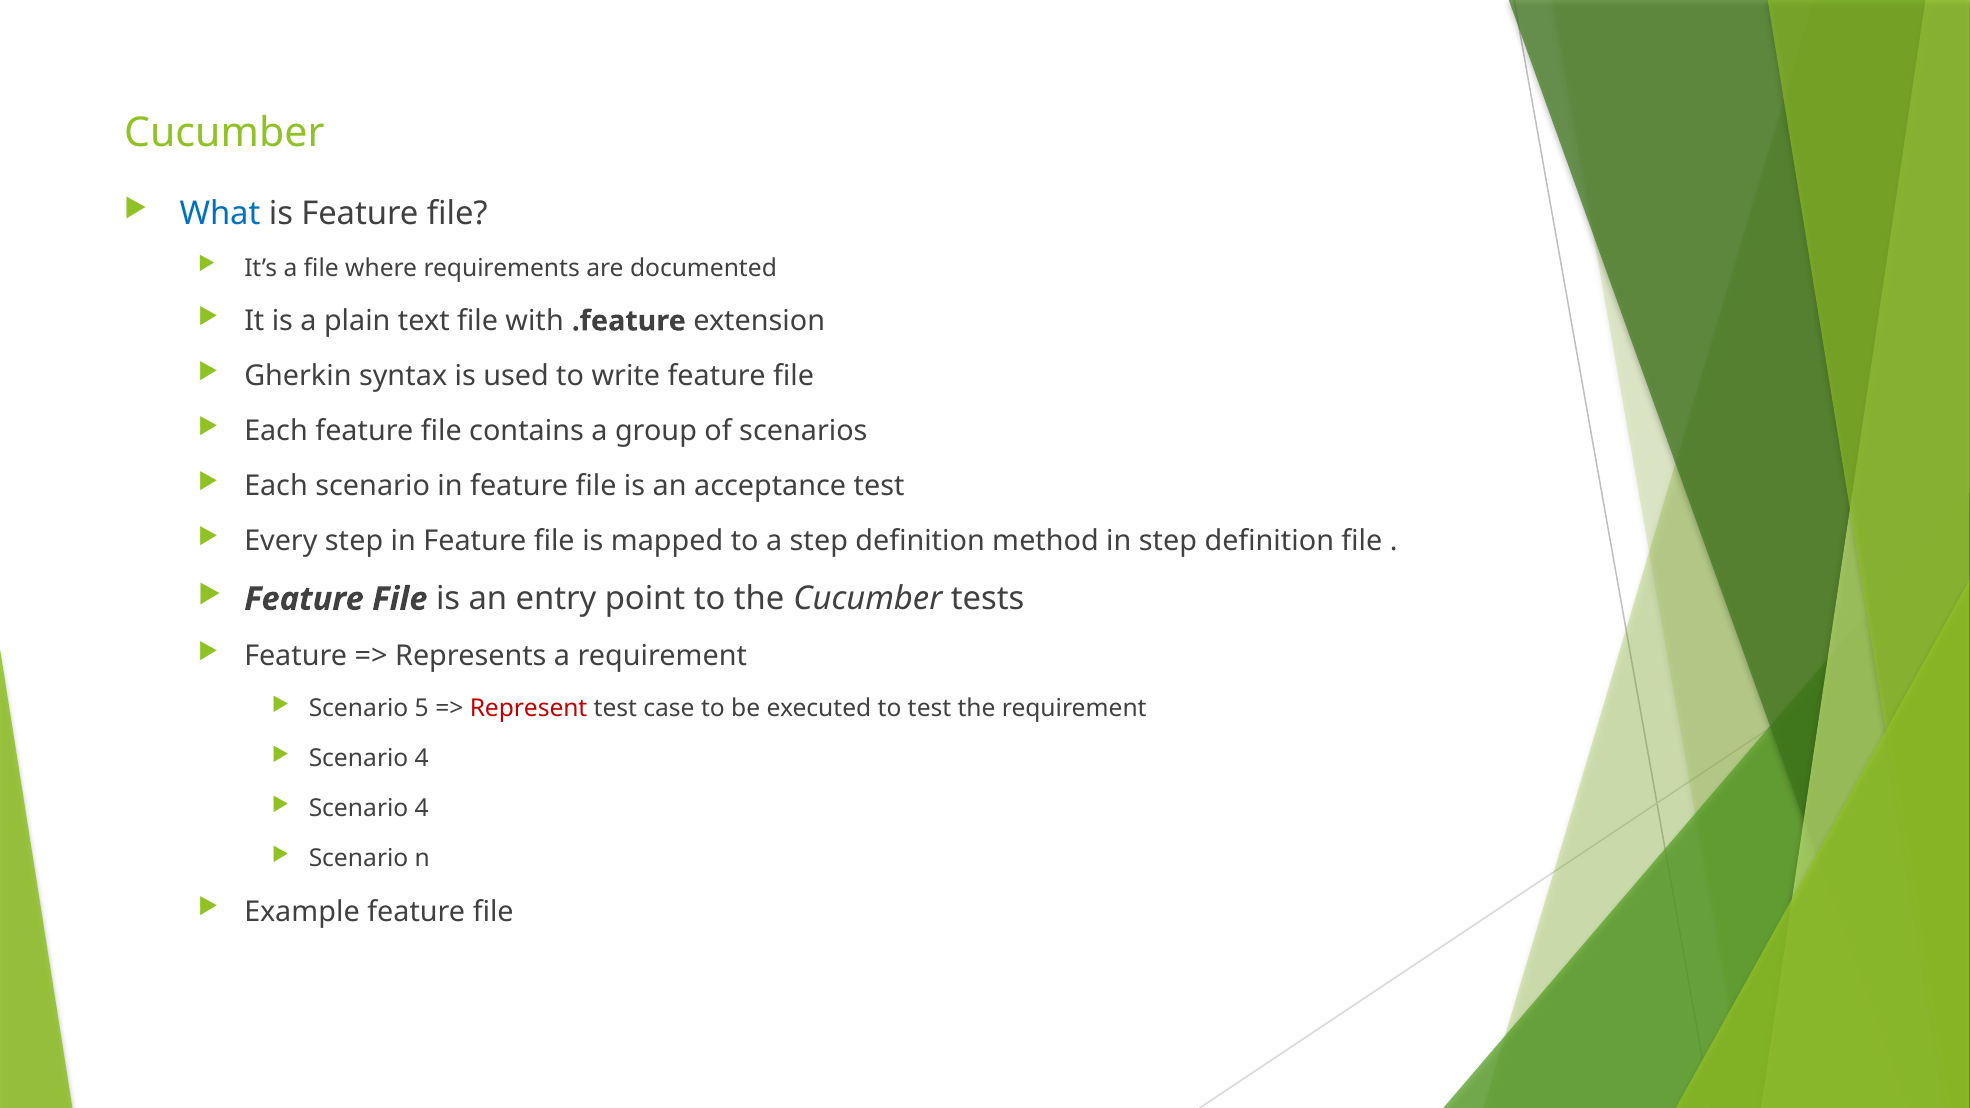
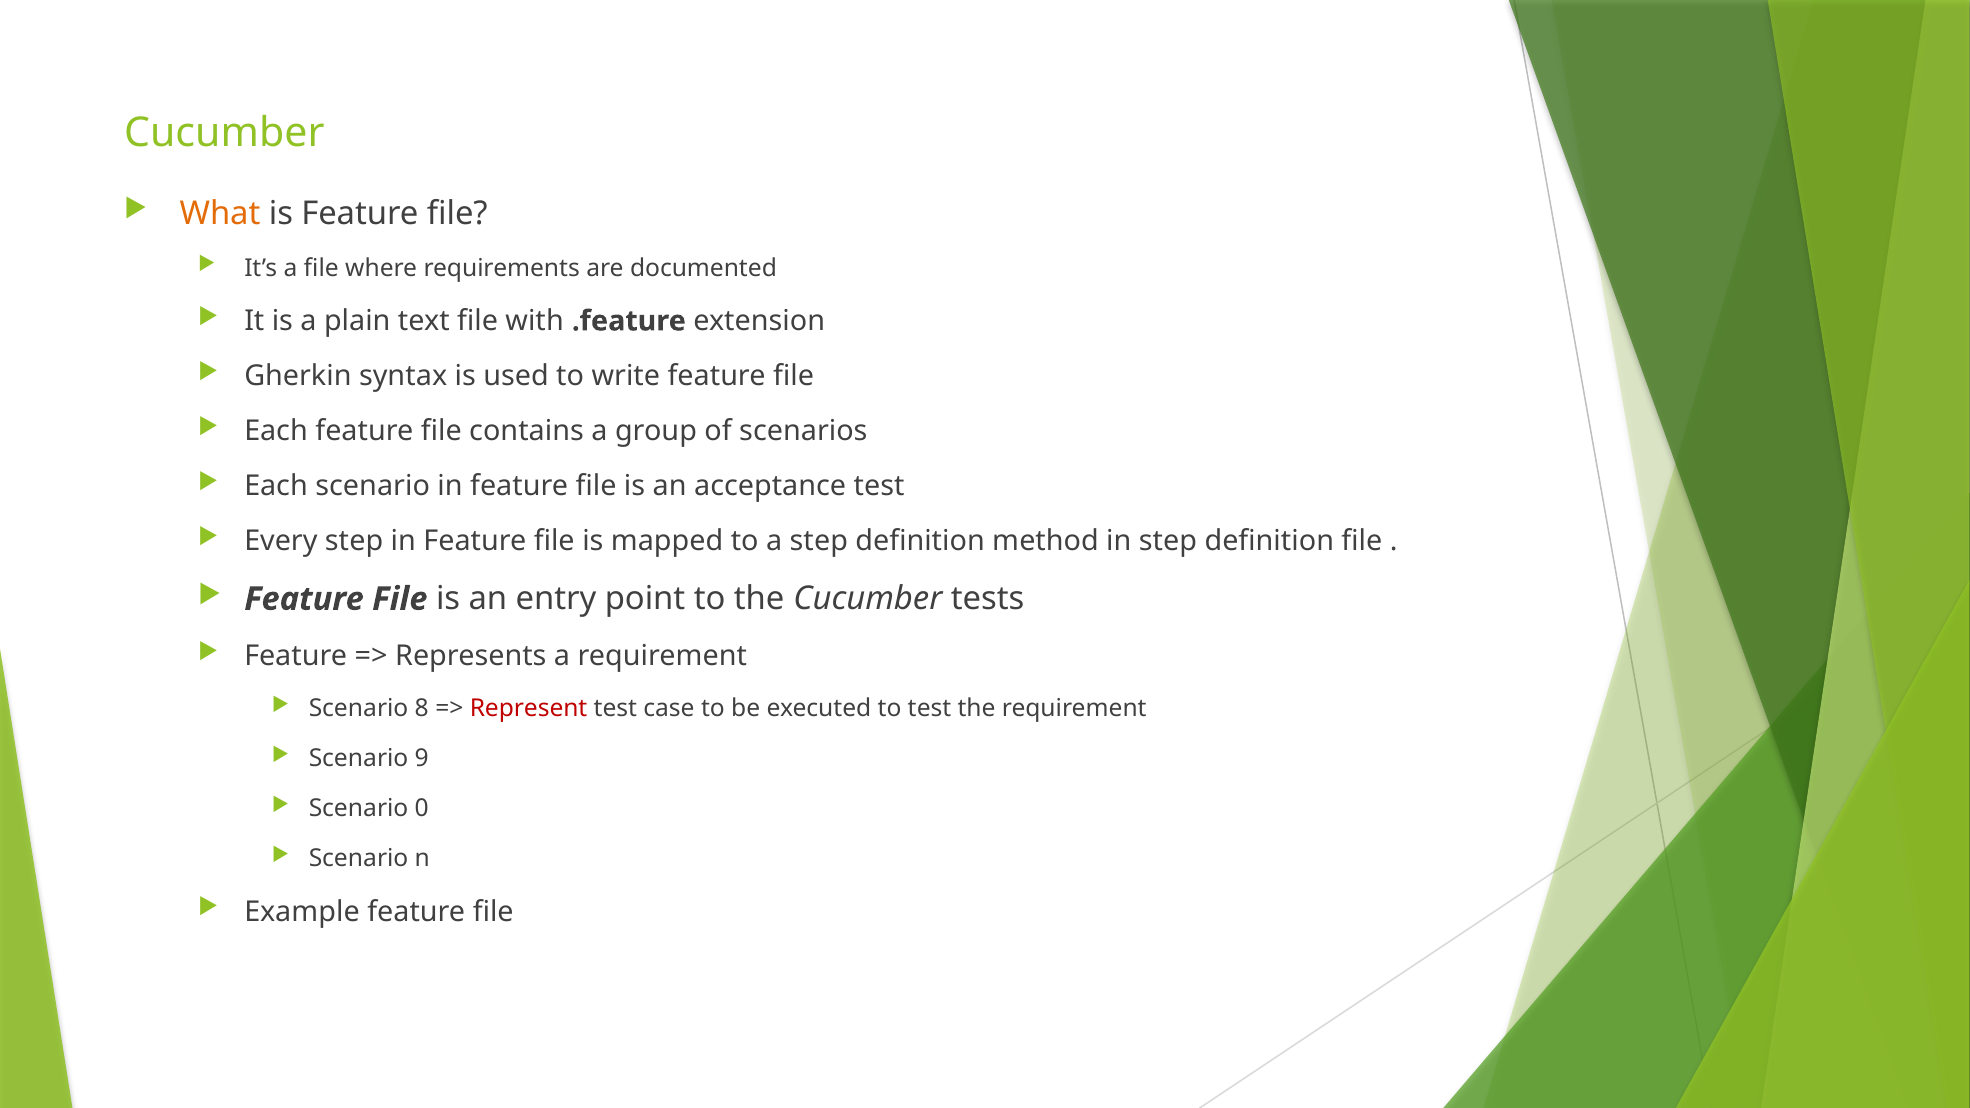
What colour: blue -> orange (220, 214)
5: 5 -> 8 (422, 709)
4: 4 -> 9 (422, 759)
4: 4 -> 0 (422, 809)
